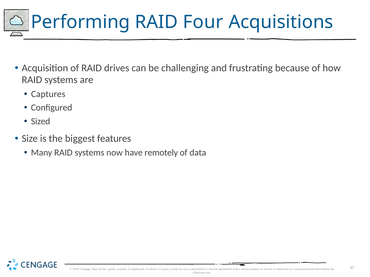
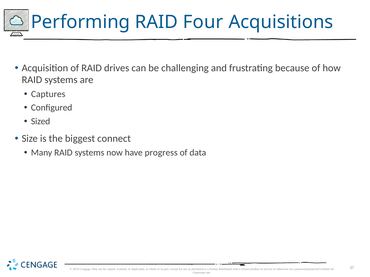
features: features -> connect (114, 139)
remotely: remotely -> progress (161, 153)
